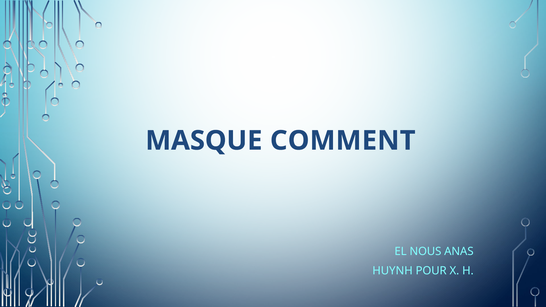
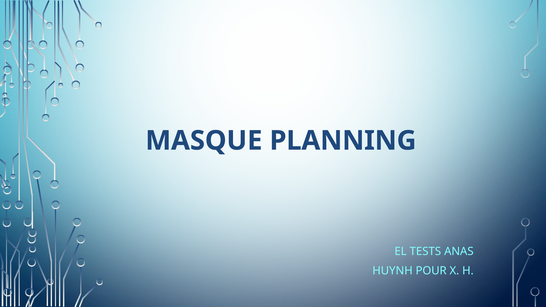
COMMENT: COMMENT -> PLANNING (343, 141)
NOUS: NOUS -> TESTS (425, 252)
